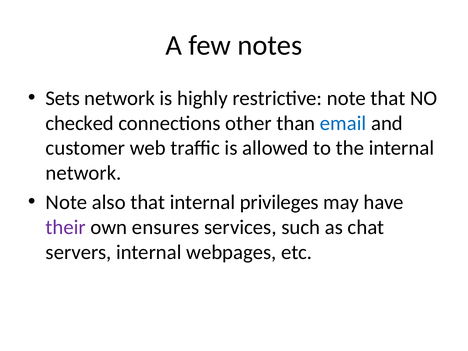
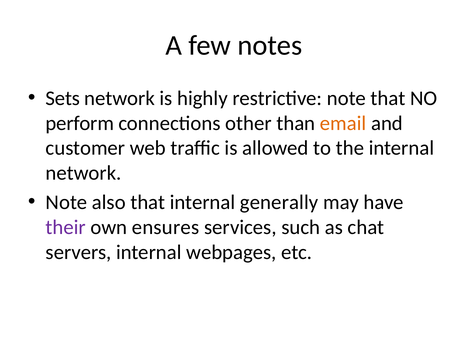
checked: checked -> perform (80, 123)
email colour: blue -> orange (343, 123)
privileges: privileges -> generally (279, 202)
